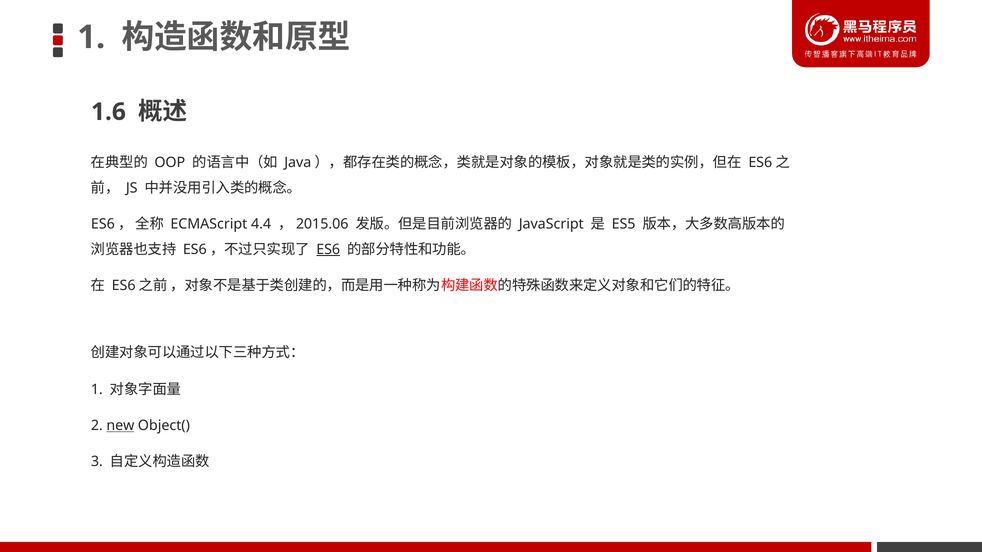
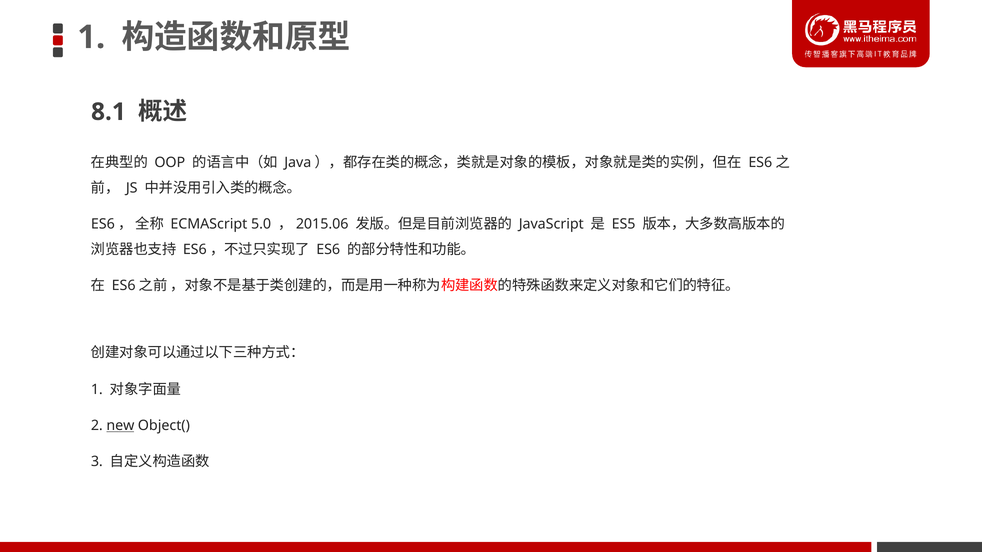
1.6: 1.6 -> 8.1 (108, 112)
4.4: 4.4 -> 5.0 (261, 224)
ES6 underline: present -> none (328, 250)
